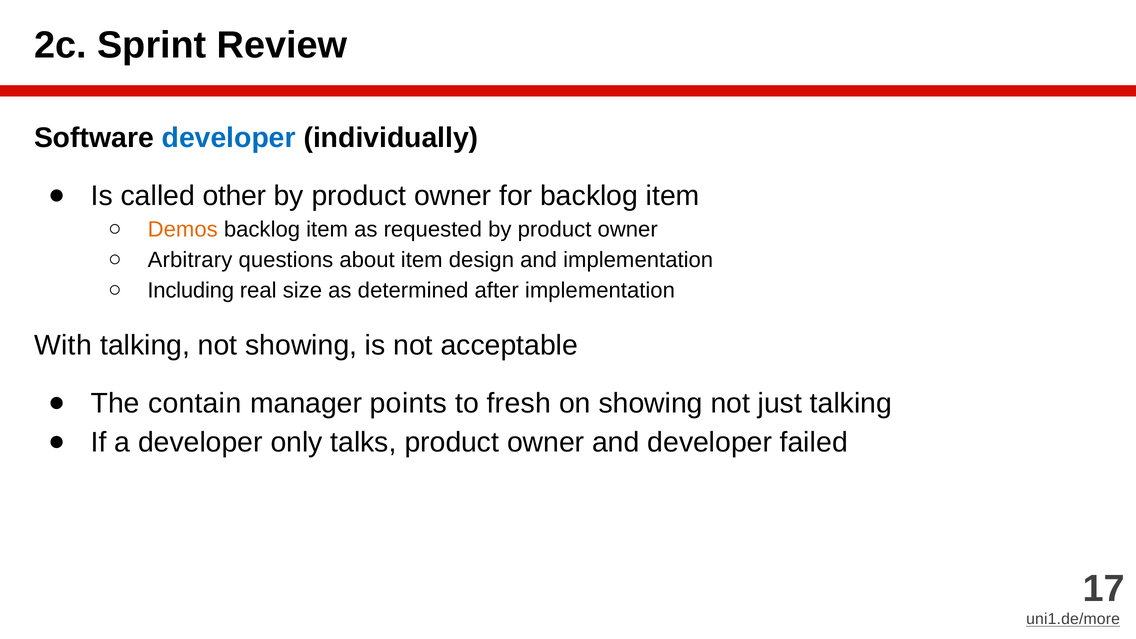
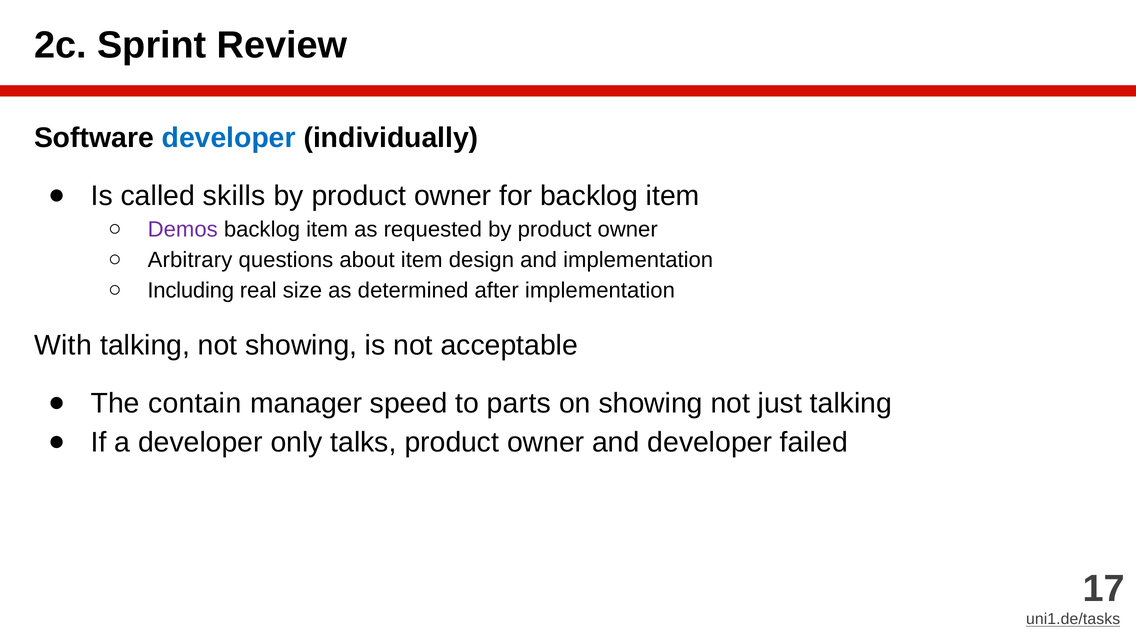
other: other -> skills (234, 196)
Demos colour: orange -> purple (183, 230)
points: points -> speed (409, 403)
fresh: fresh -> parts (519, 403)
uni1.de/more: uni1.de/more -> uni1.de/tasks (1073, 619)
